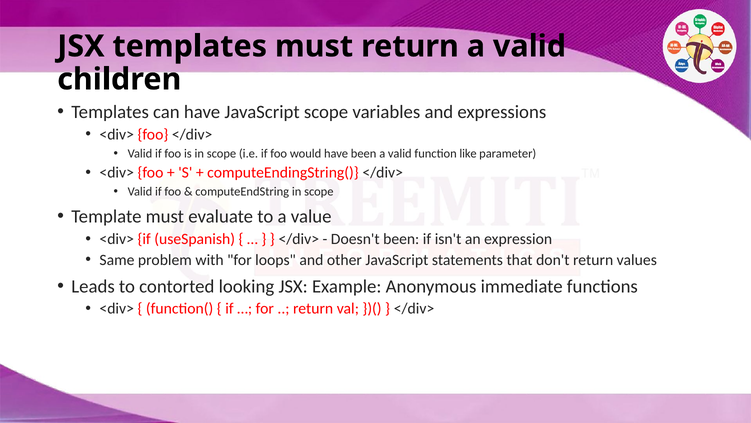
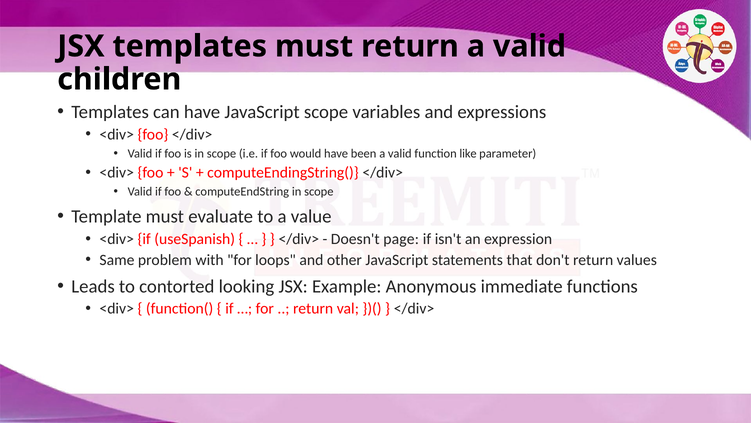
Doesn't been: been -> page (401, 239)
